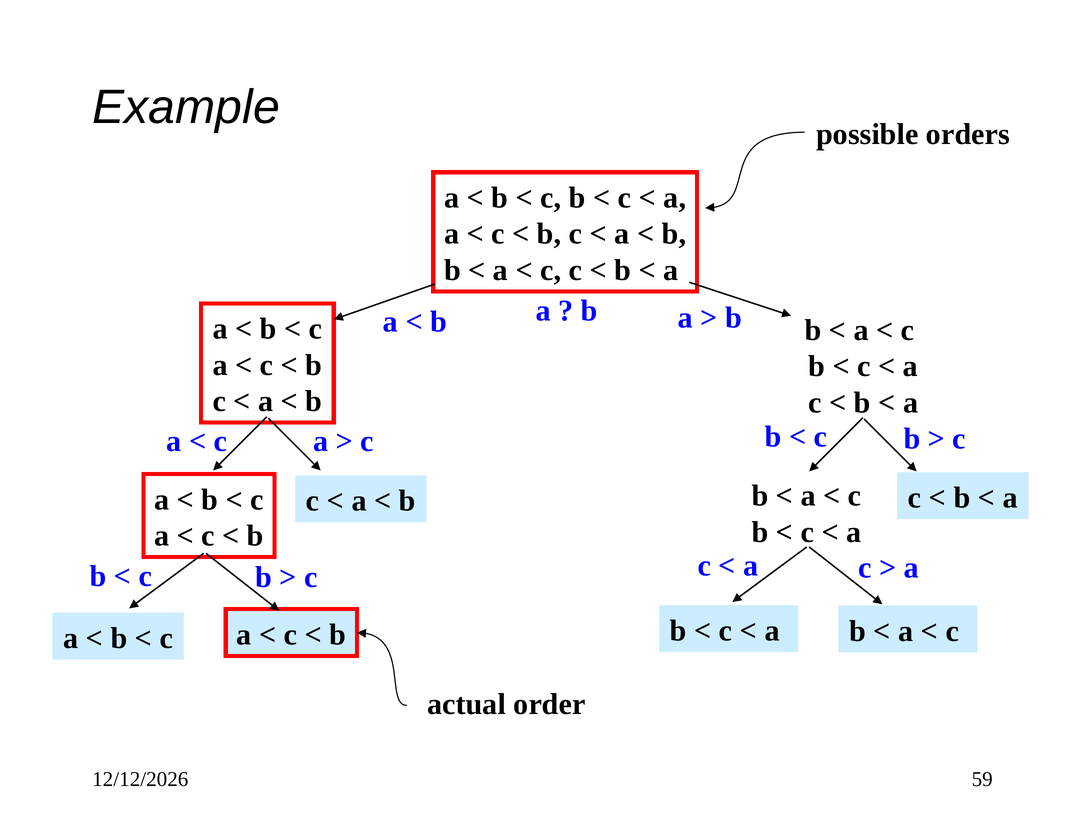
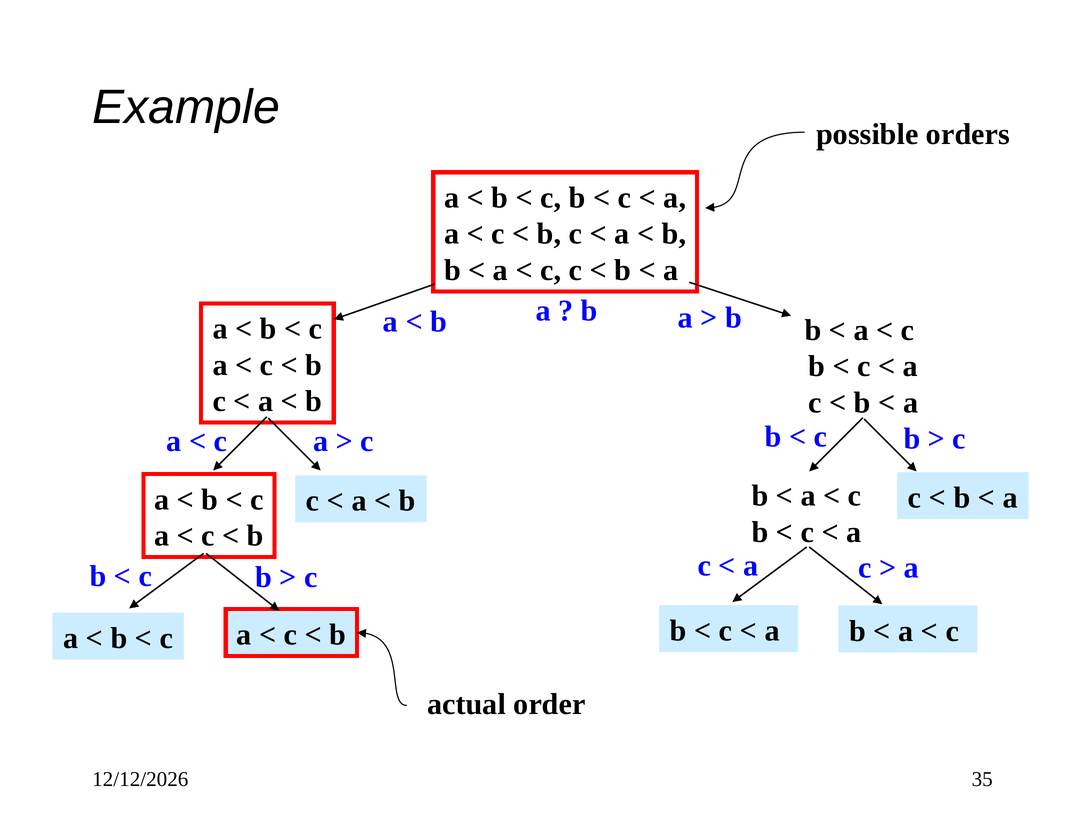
59: 59 -> 35 (982, 779)
